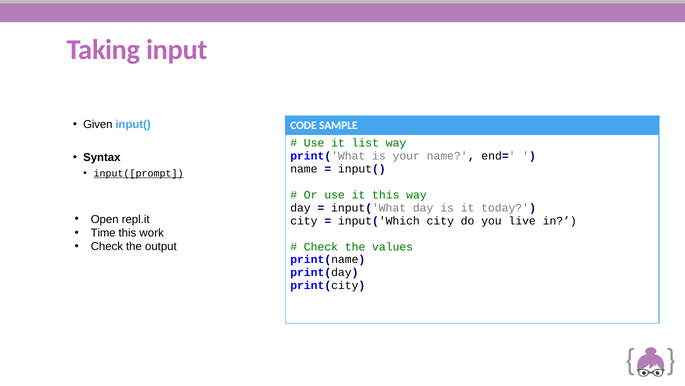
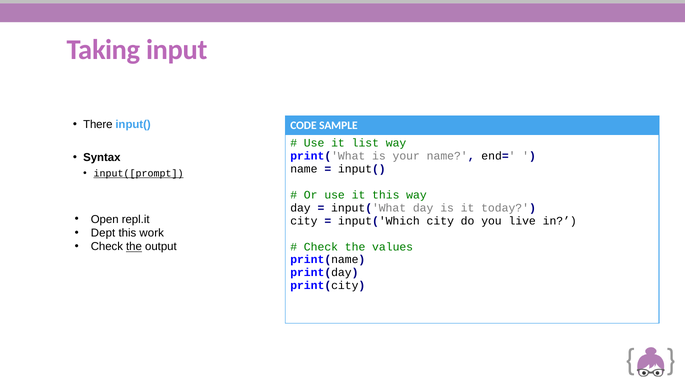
Given: Given -> There (98, 124)
Time: Time -> Dept (103, 233)
the underline: none -> present (134, 246)
